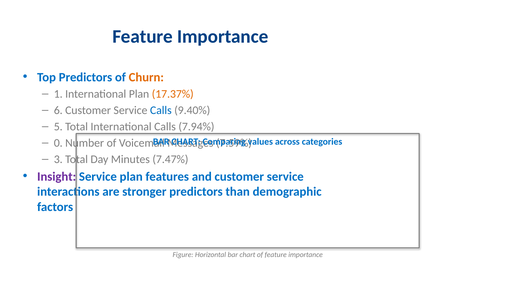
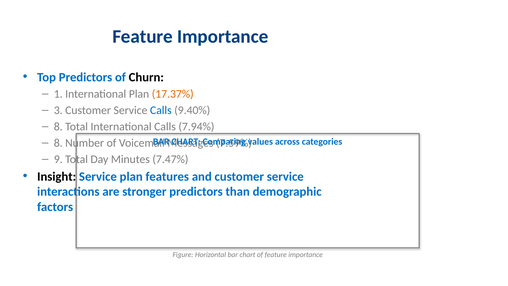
Churn colour: orange -> black (146, 77)
6: 6 -> 3 (58, 110)
5: 5 -> 8 (58, 127)
0: 0 -> 8 (58, 143)
3: 3 -> 9 (58, 159)
Insight colour: purple -> black (57, 176)
